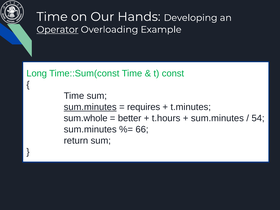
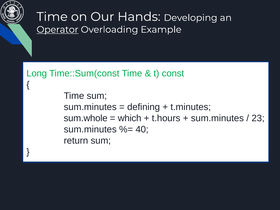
sum.minutes underline: present -> none (90, 107)
requires: requires -> defining (144, 107)
better: better -> which (130, 118)
54: 54 -> 23 (258, 118)
66: 66 -> 40 (142, 129)
